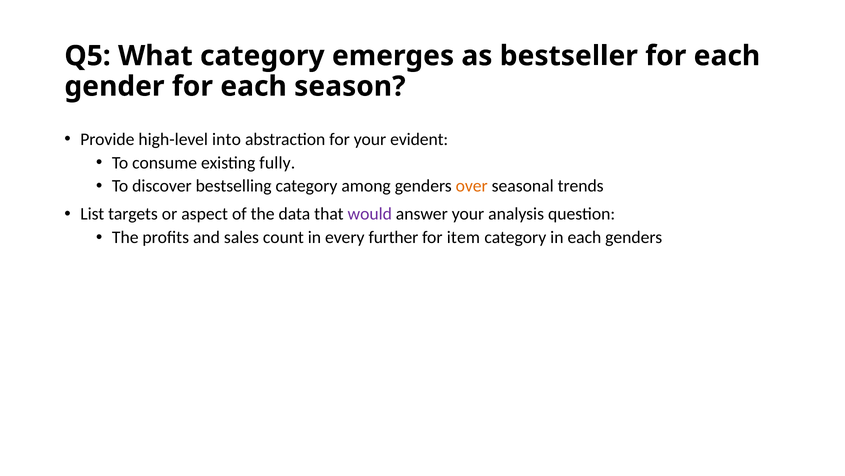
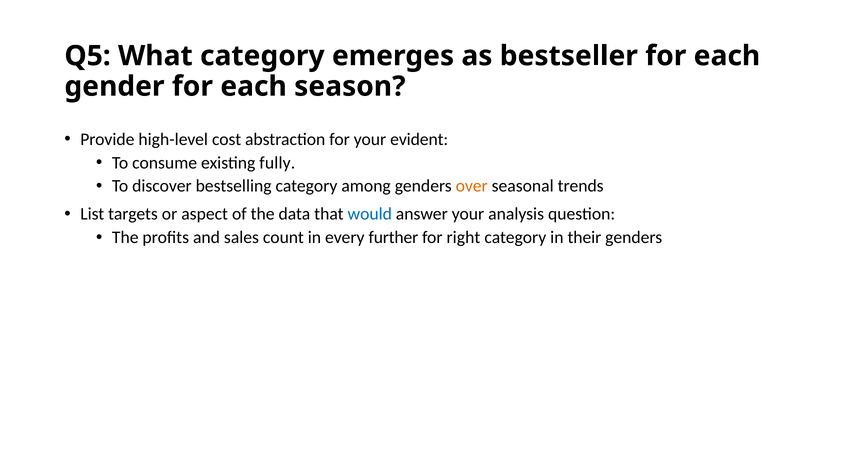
into: into -> cost (227, 139)
would colour: purple -> blue (370, 214)
item: item -> right (463, 237)
in each: each -> their (584, 237)
